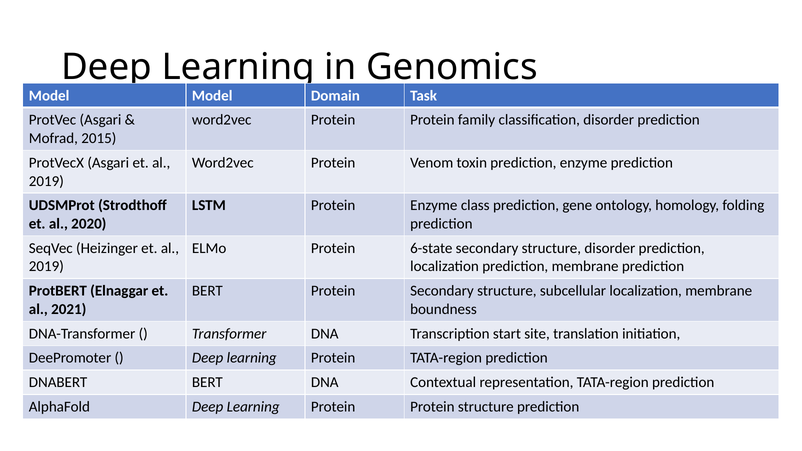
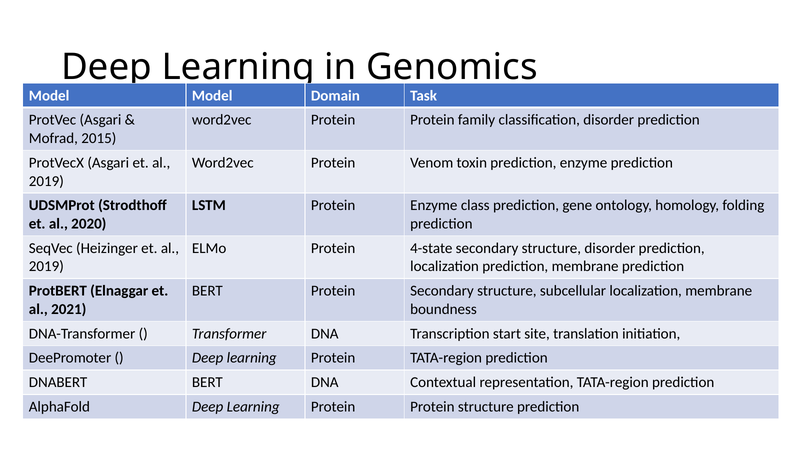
6-state: 6-state -> 4-state (431, 248)
